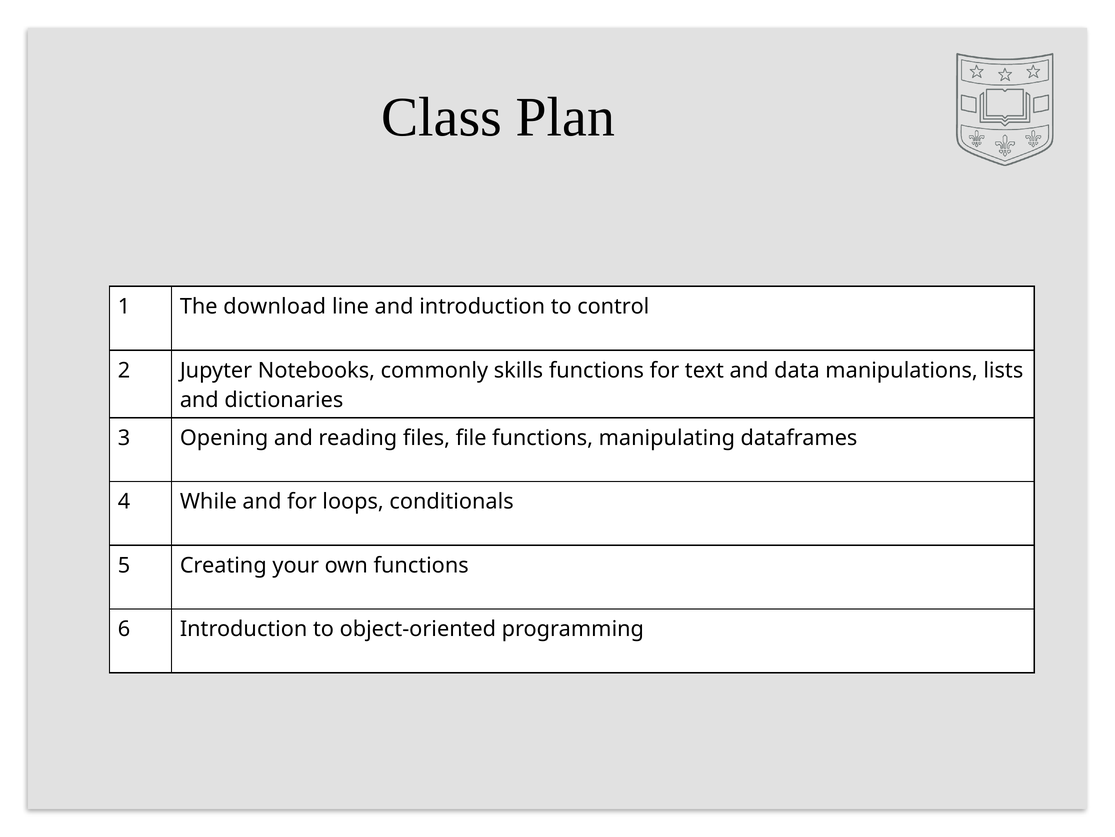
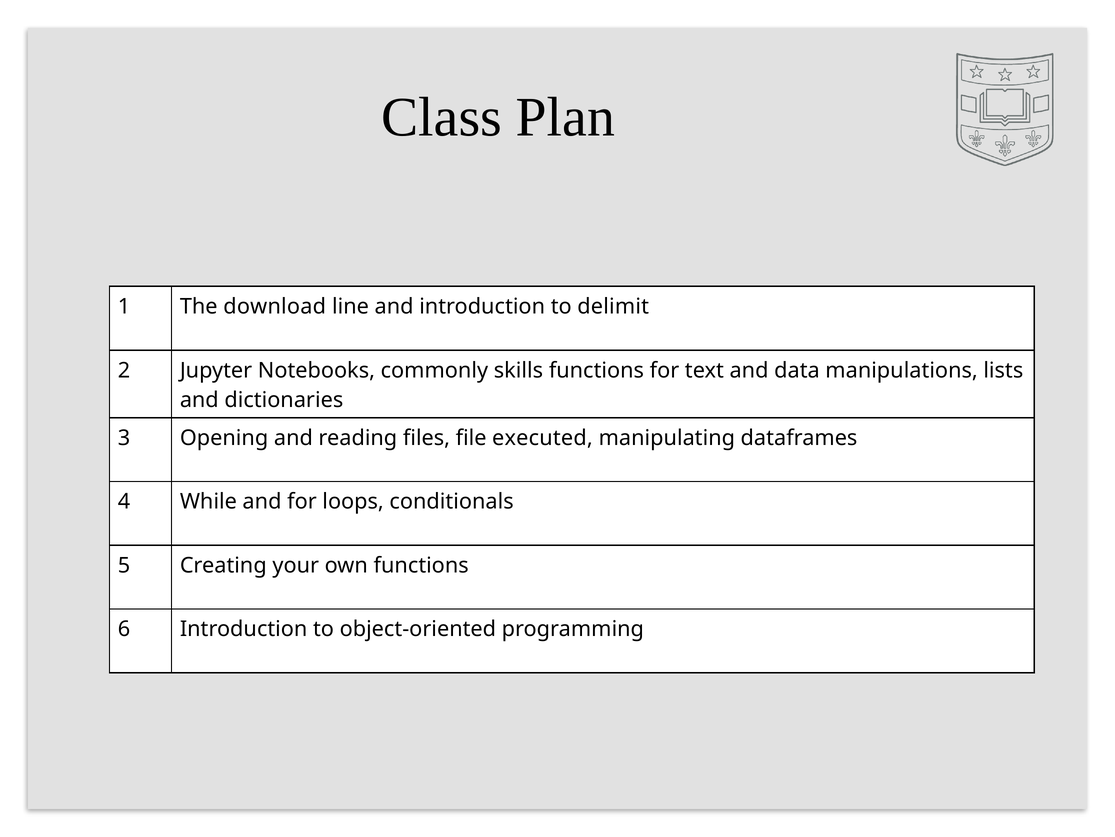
control: control -> delimit (613, 306)
file functions: functions -> executed (542, 438)
